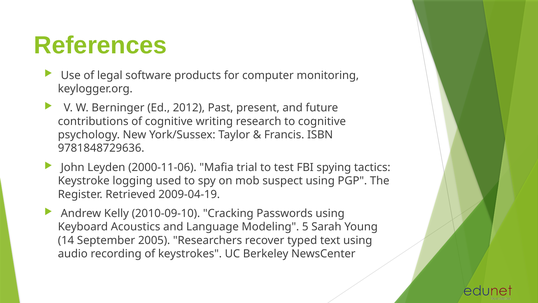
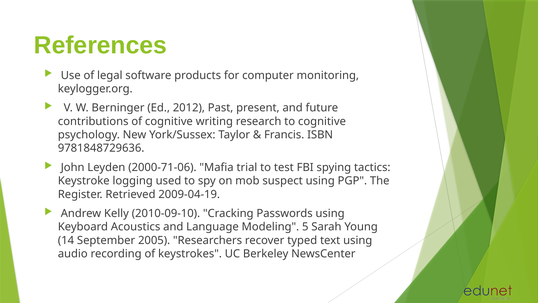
2000-11-06: 2000-11-06 -> 2000-71-06 (162, 167)
